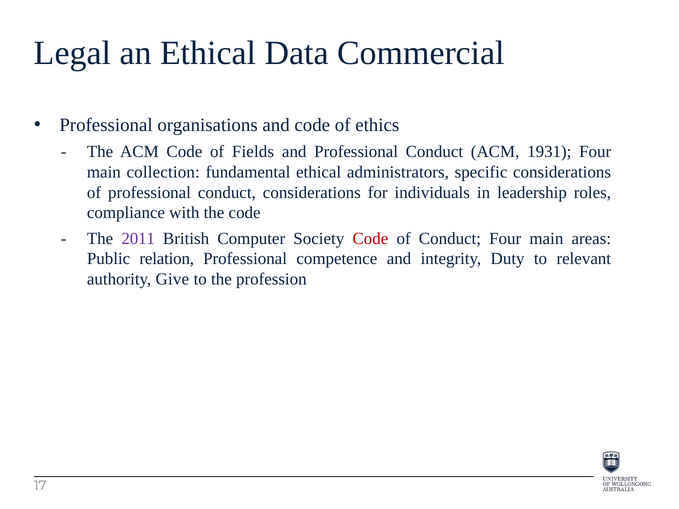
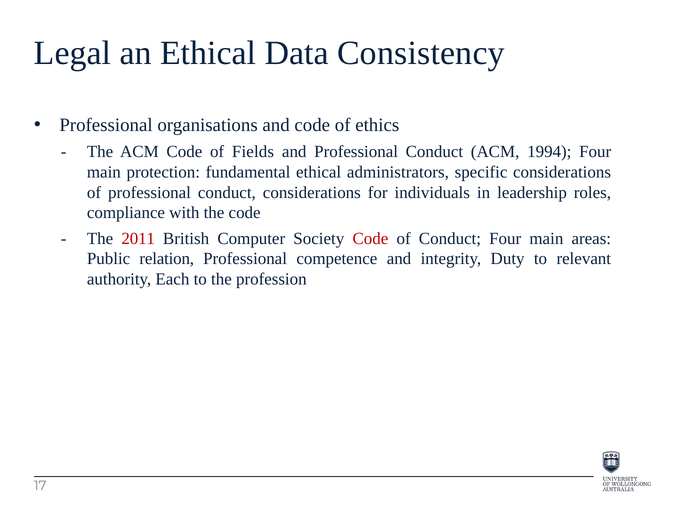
Commercial: Commercial -> Consistency (421, 53)
1931: 1931 -> 1994 (549, 152)
collection: collection -> protection (163, 172)
2011 colour: purple -> red (138, 239)
Give: Give -> Each (172, 279)
